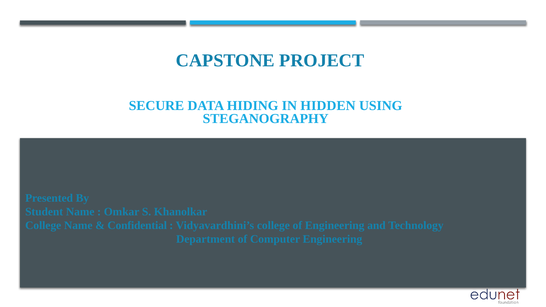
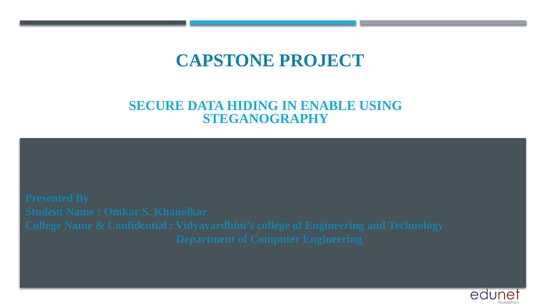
HIDDEN: HIDDEN -> ENABLE (328, 106)
